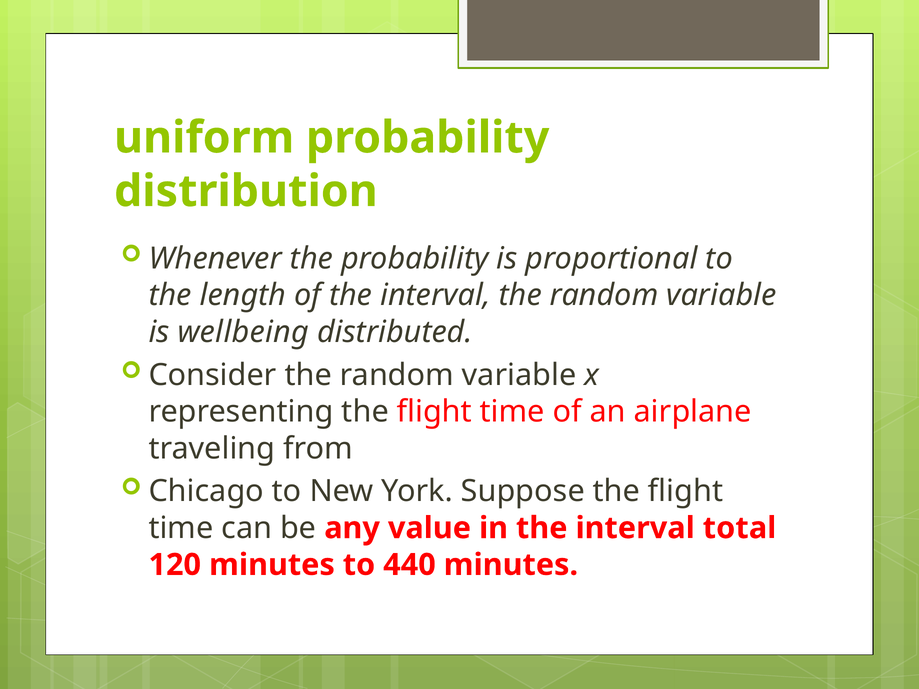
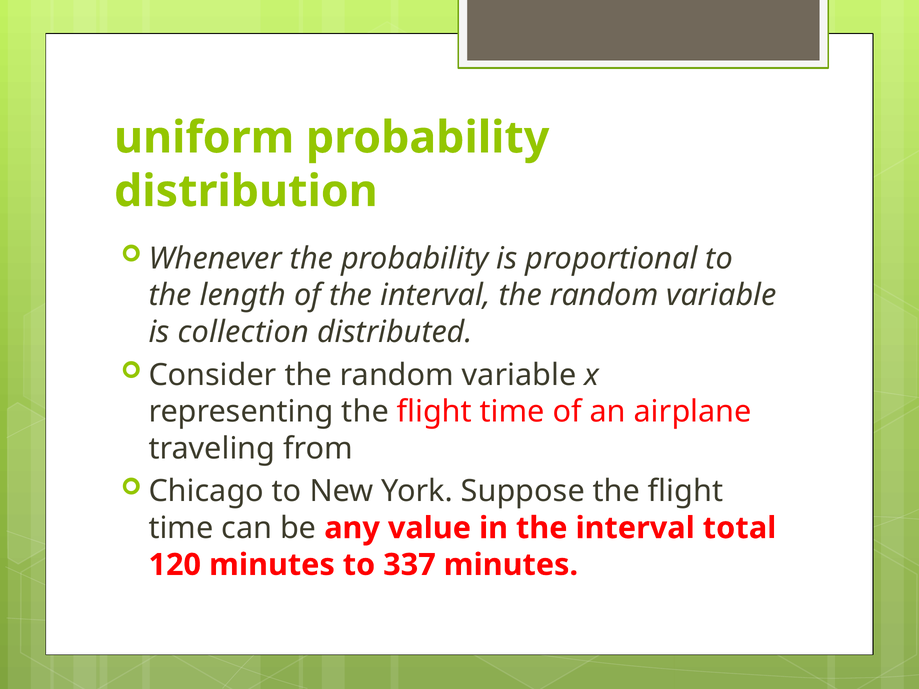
wellbeing: wellbeing -> collection (243, 332)
440: 440 -> 337 (409, 565)
